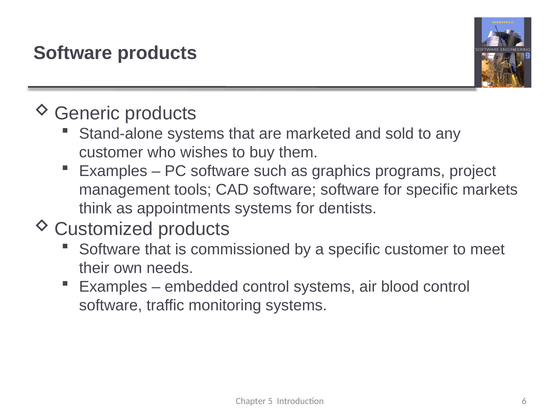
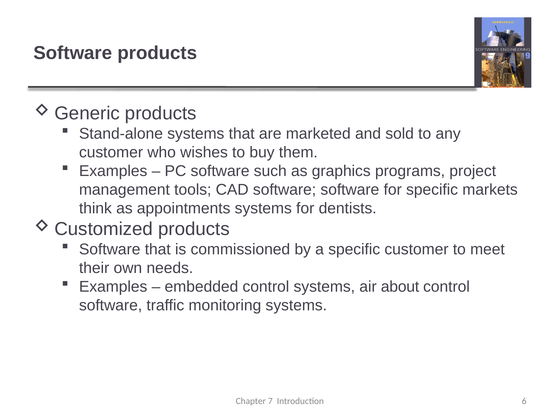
blood: blood -> about (400, 287)
5: 5 -> 7 (270, 401)
